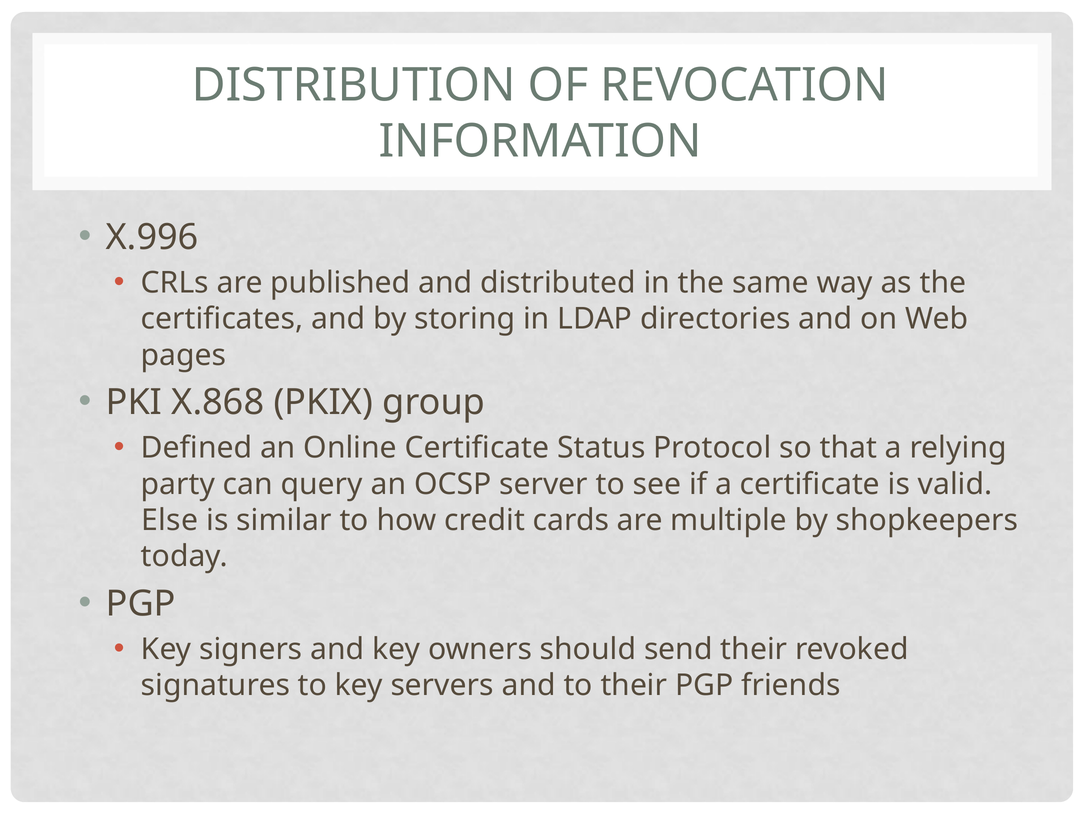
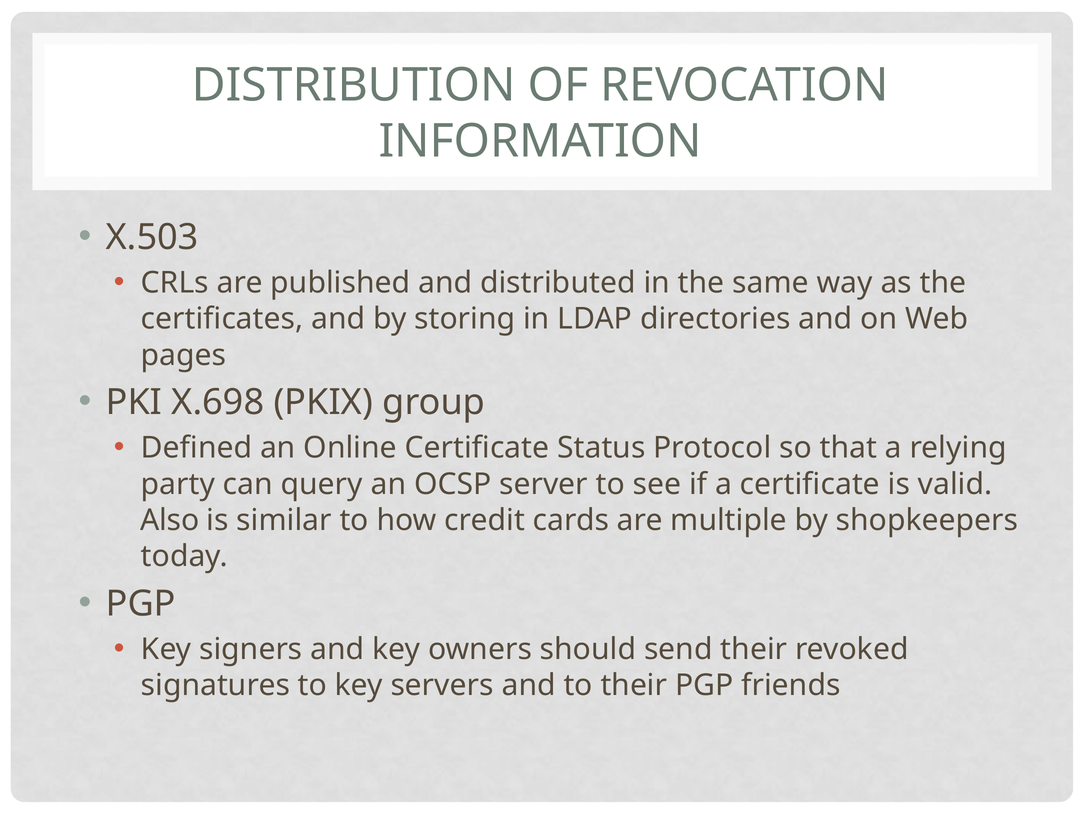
X.996: X.996 -> X.503 (152, 237)
X.868: X.868 -> X.698 (218, 403)
Else: Else -> Also (170, 520)
